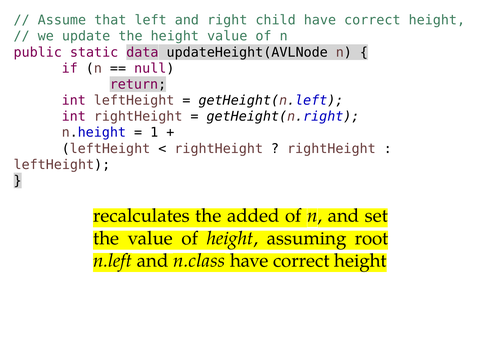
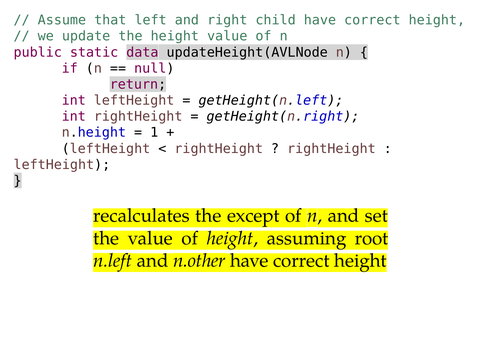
added: added -> except (253, 216)
n.class: n.class -> n.other (199, 260)
